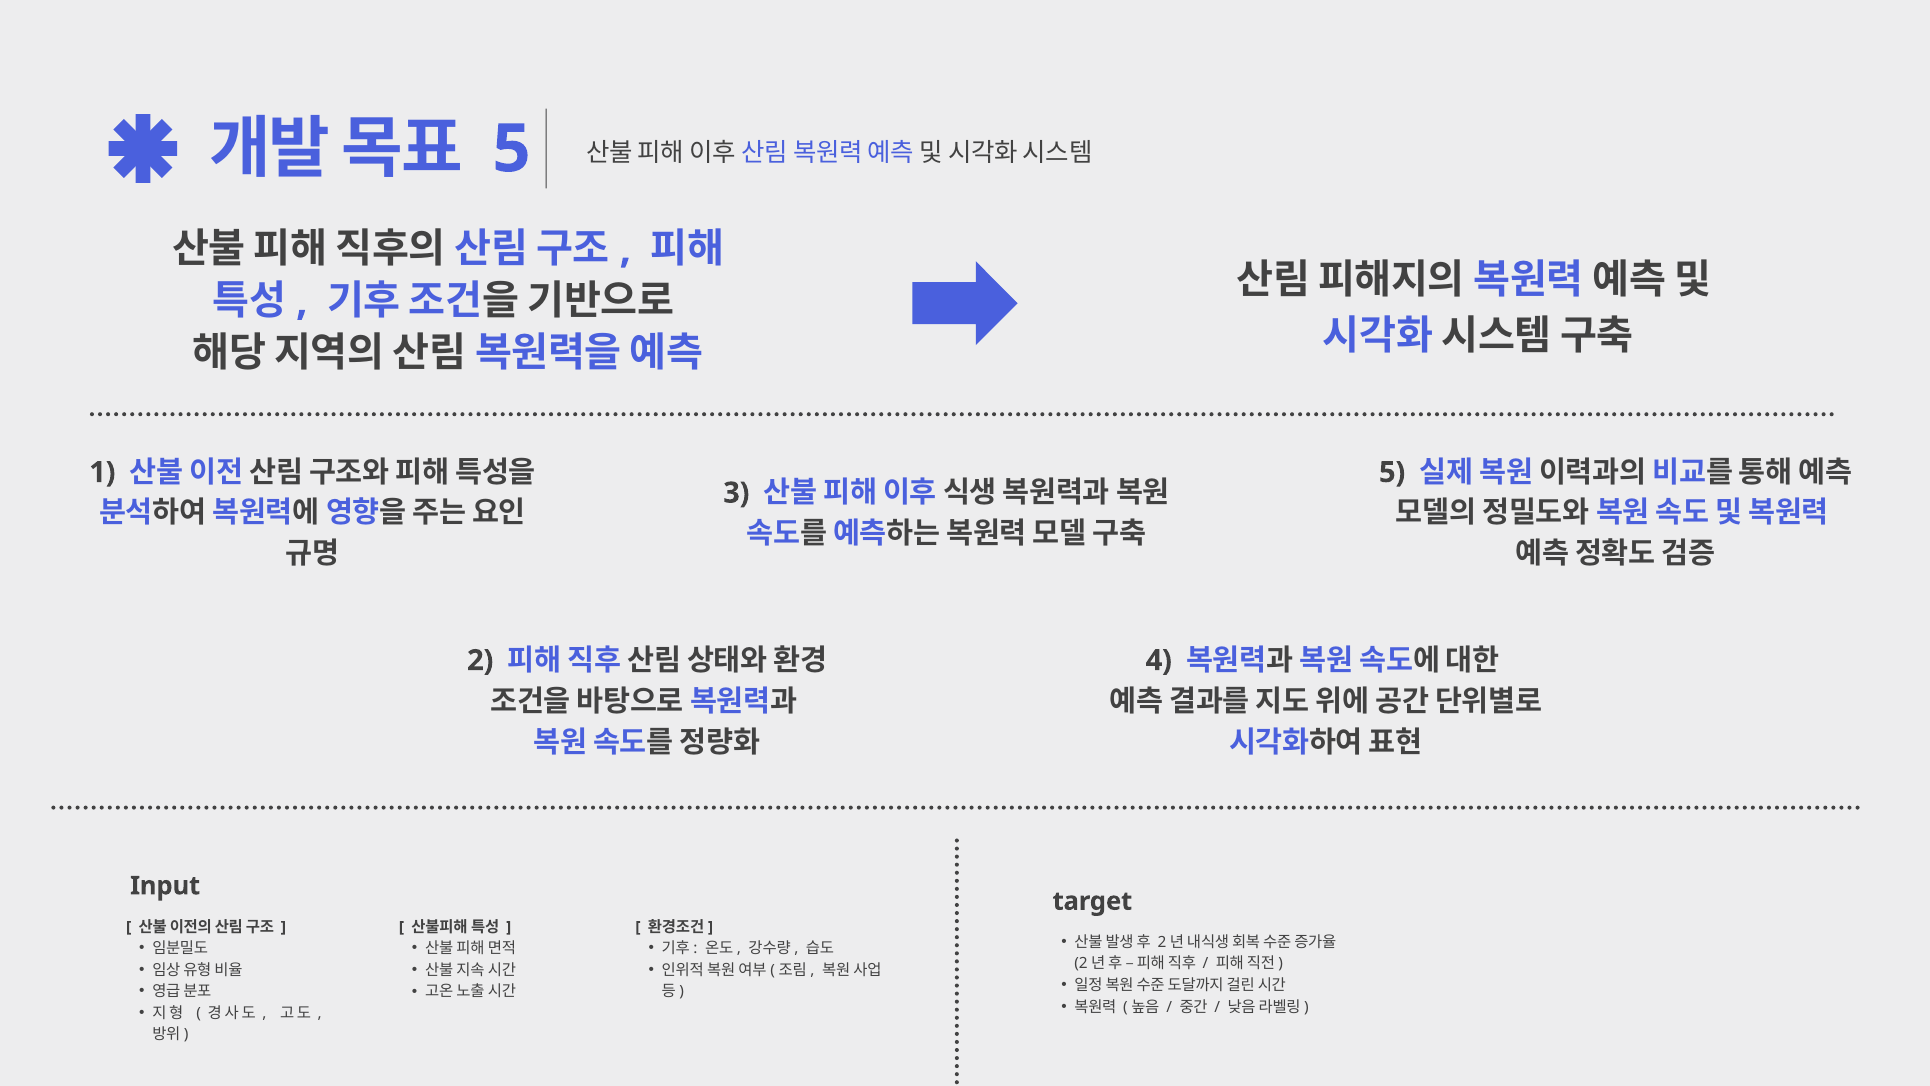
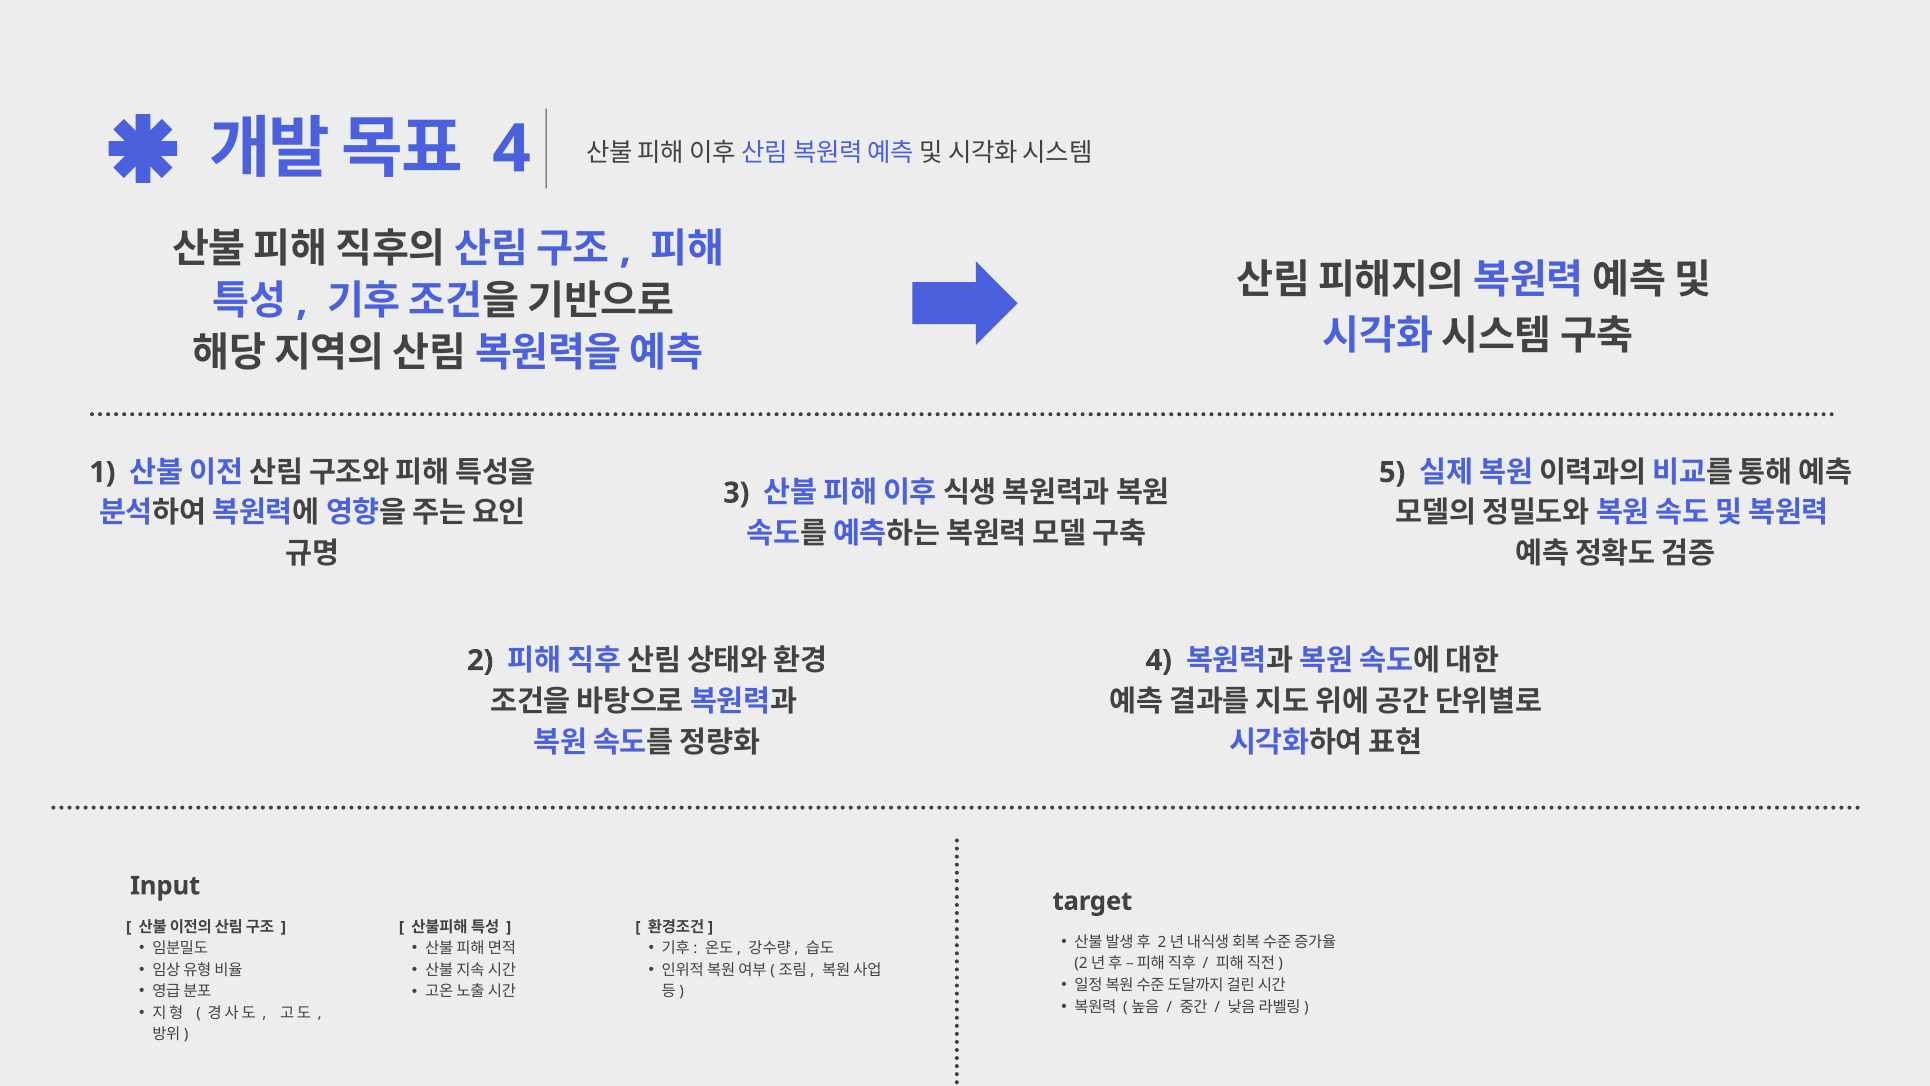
5: 5 -> 4 (512, 149)
